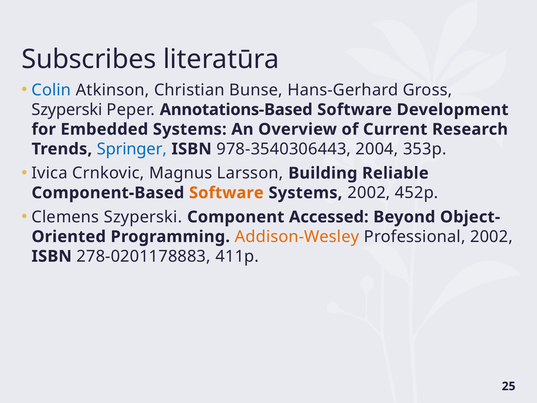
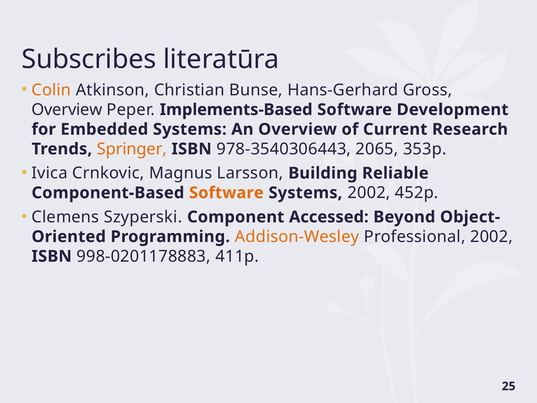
Colin colour: blue -> orange (51, 90)
Szyperski: Szyperski -> Overview (67, 110)
Annotations-Based: Annotations-Based -> Implements-Based (236, 110)
Springer colour: blue -> orange (132, 149)
2004: 2004 -> 2065 (377, 149)
278-0201178883: 278-0201178883 -> 998-0201178883 (144, 256)
